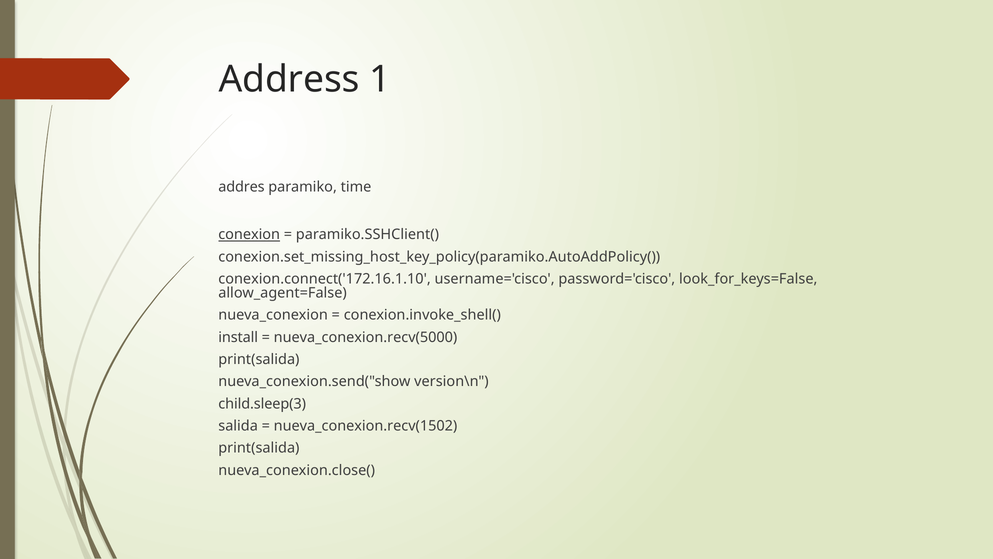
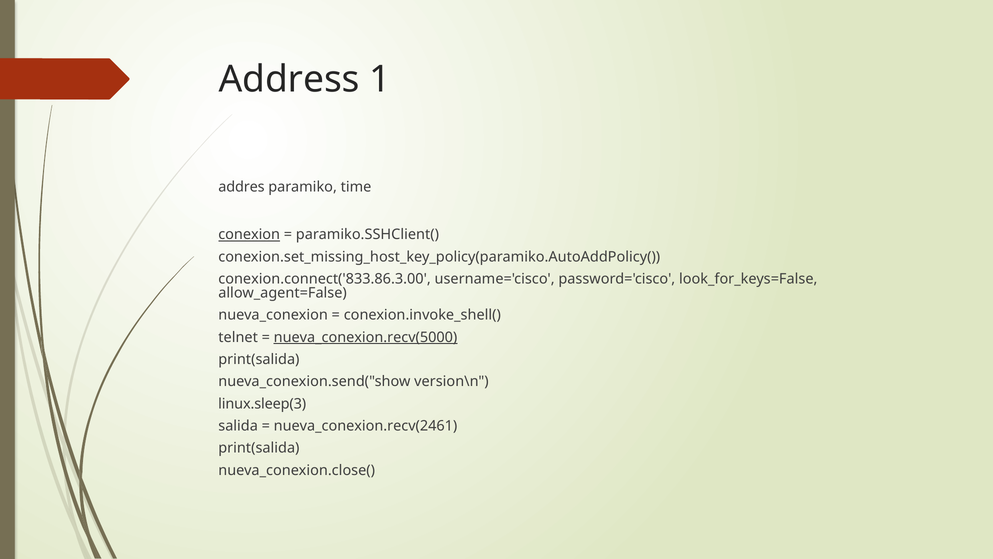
conexion.connect('172.16.1.10: conexion.connect('172.16.1.10 -> conexion.connect('833.86.3.00 (325, 279)
install: install -> telnet (238, 337)
nueva_conexion.recv(5000 underline: none -> present (366, 337)
child.sleep(3: child.sleep(3 -> linux.sleep(3 (262, 404)
nueva_conexion.recv(1502: nueva_conexion.recv(1502 -> nueva_conexion.recv(2461 (366, 426)
